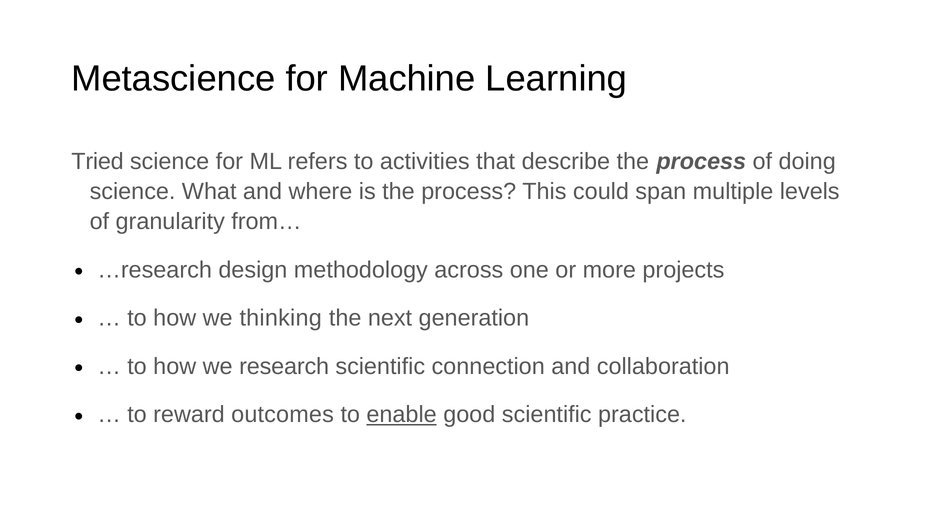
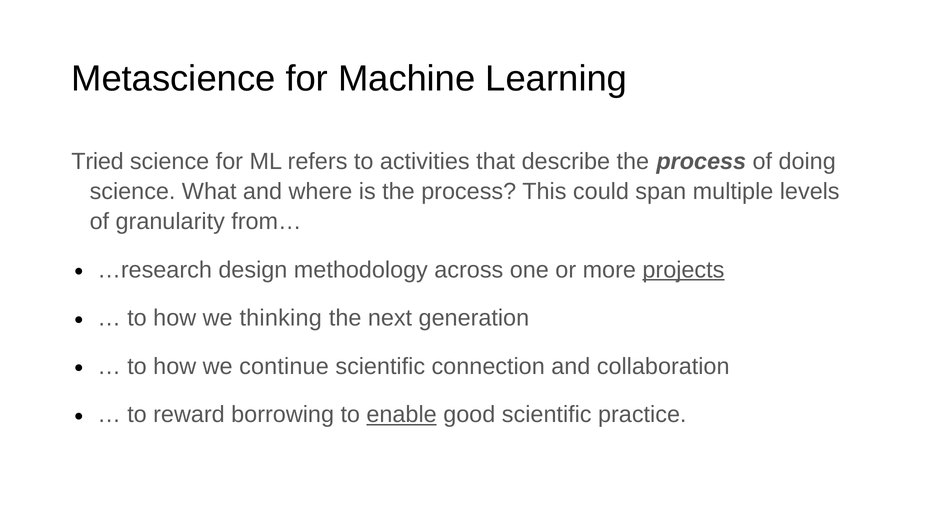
projects underline: none -> present (683, 270)
research: research -> continue (284, 366)
outcomes: outcomes -> borrowing (283, 415)
